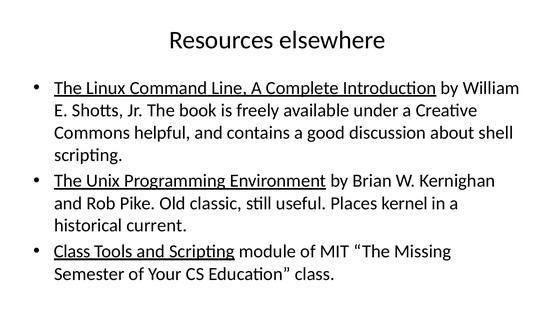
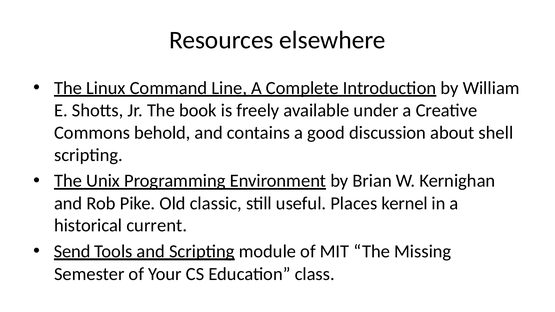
helpful: helpful -> behold (162, 133)
Class: Class -> Send (72, 252)
